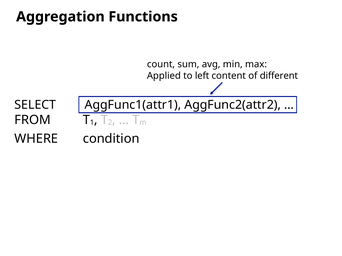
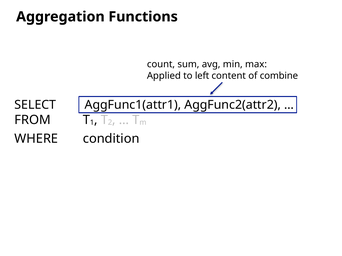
different: different -> combine (279, 76)
